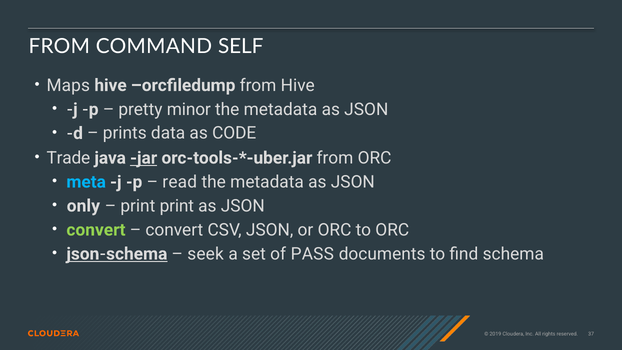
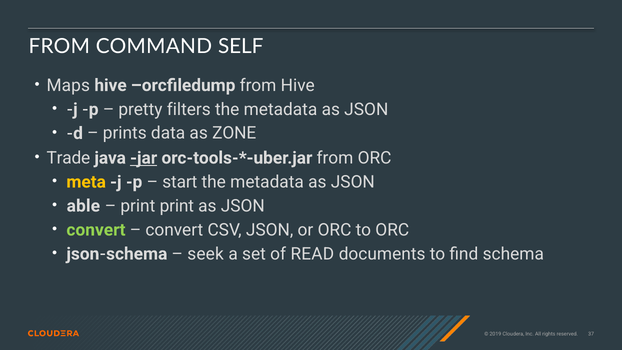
minor: minor -> filters (189, 109)
CODE: CODE -> ZONE (234, 133)
meta colour: light blue -> yellow (86, 182)
read: read -> start (180, 182)
only: only -> able (83, 206)
json-schema underline: present -> none (117, 254)
PASS: PASS -> READ (312, 254)
